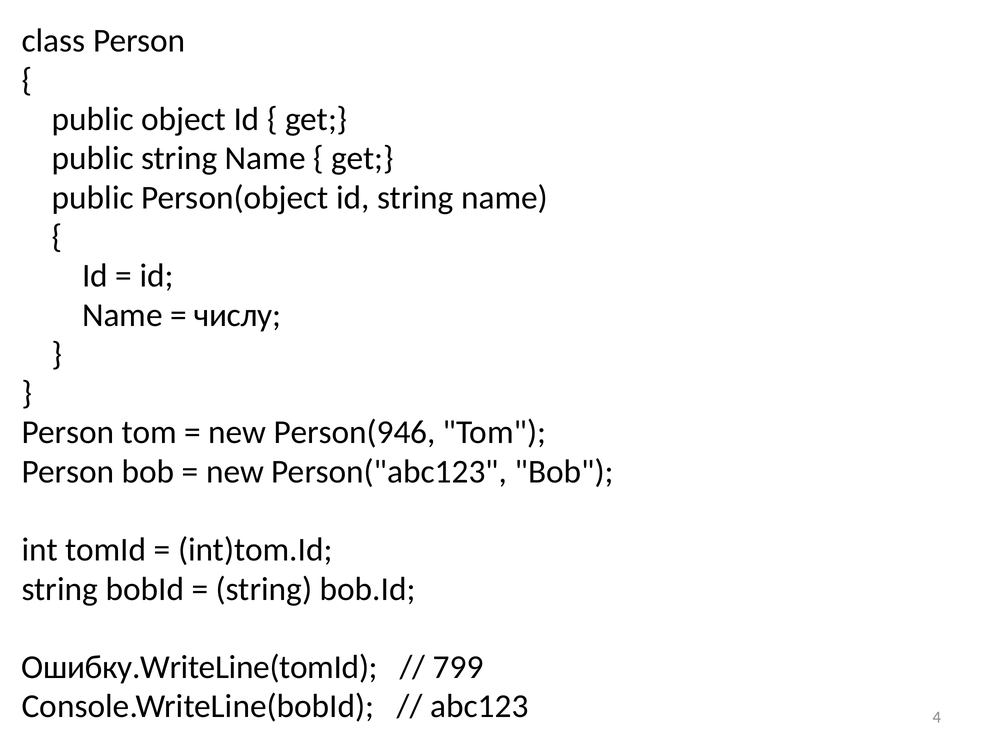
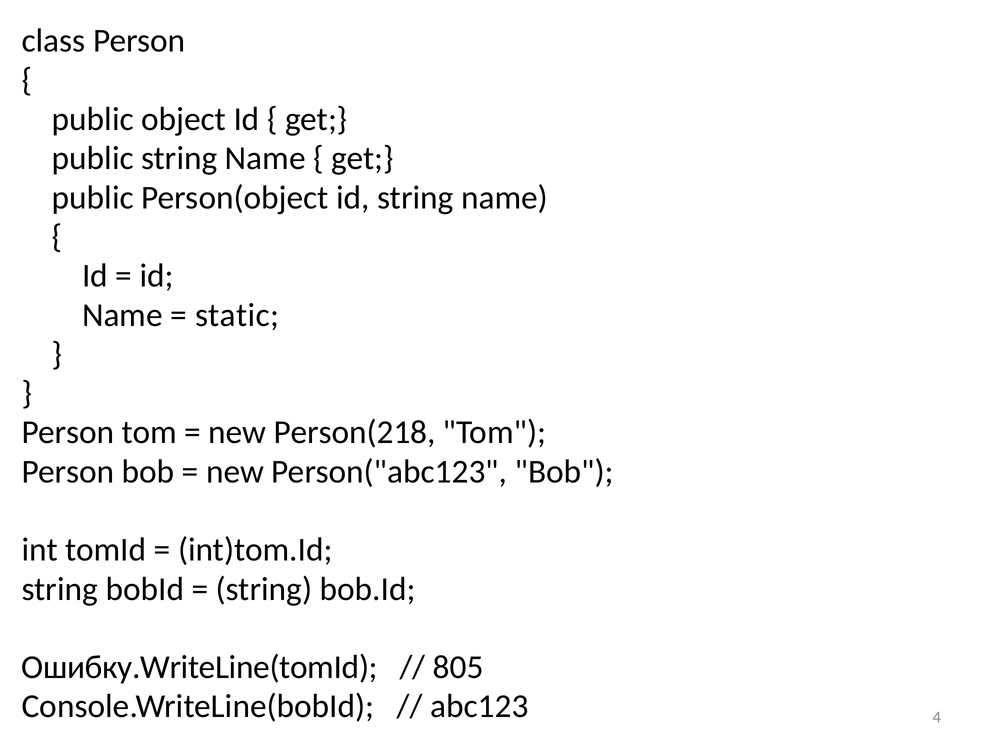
числу: числу -> static (237, 315)
Person(946: Person(946 -> Person(218 (355, 432)
799: 799 -> 805 (458, 667)
